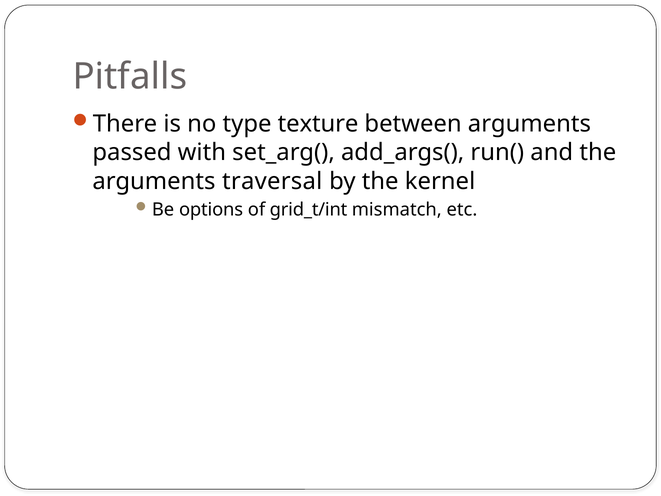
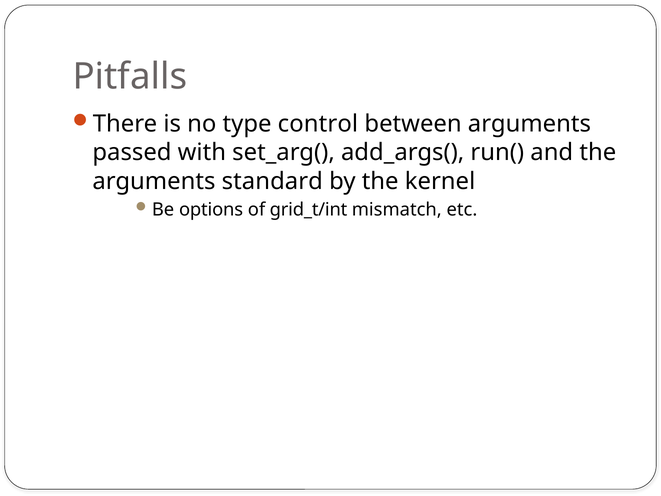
texture: texture -> control (318, 124)
traversal: traversal -> standard (272, 181)
